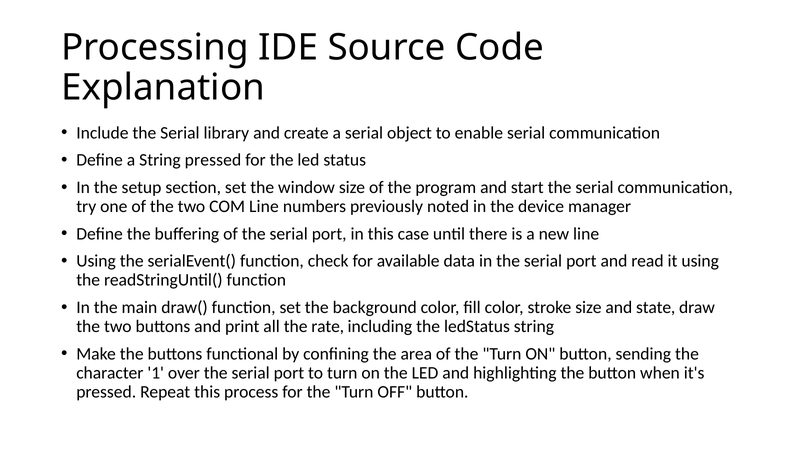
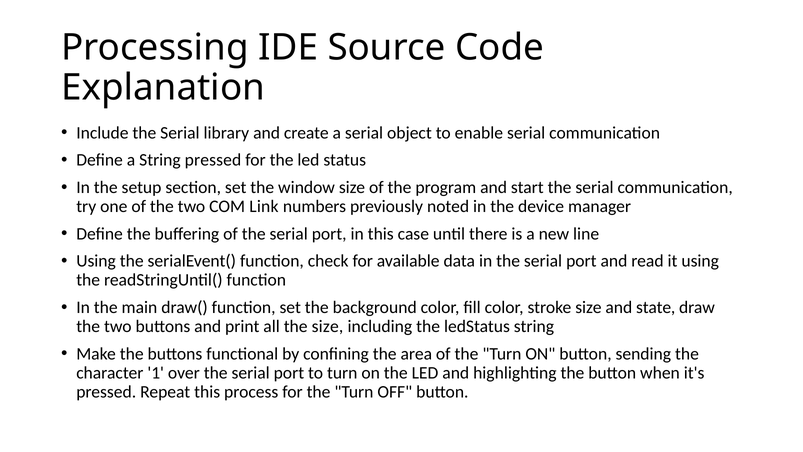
COM Line: Line -> Link (264, 206)
the rate: rate -> size (327, 326)
